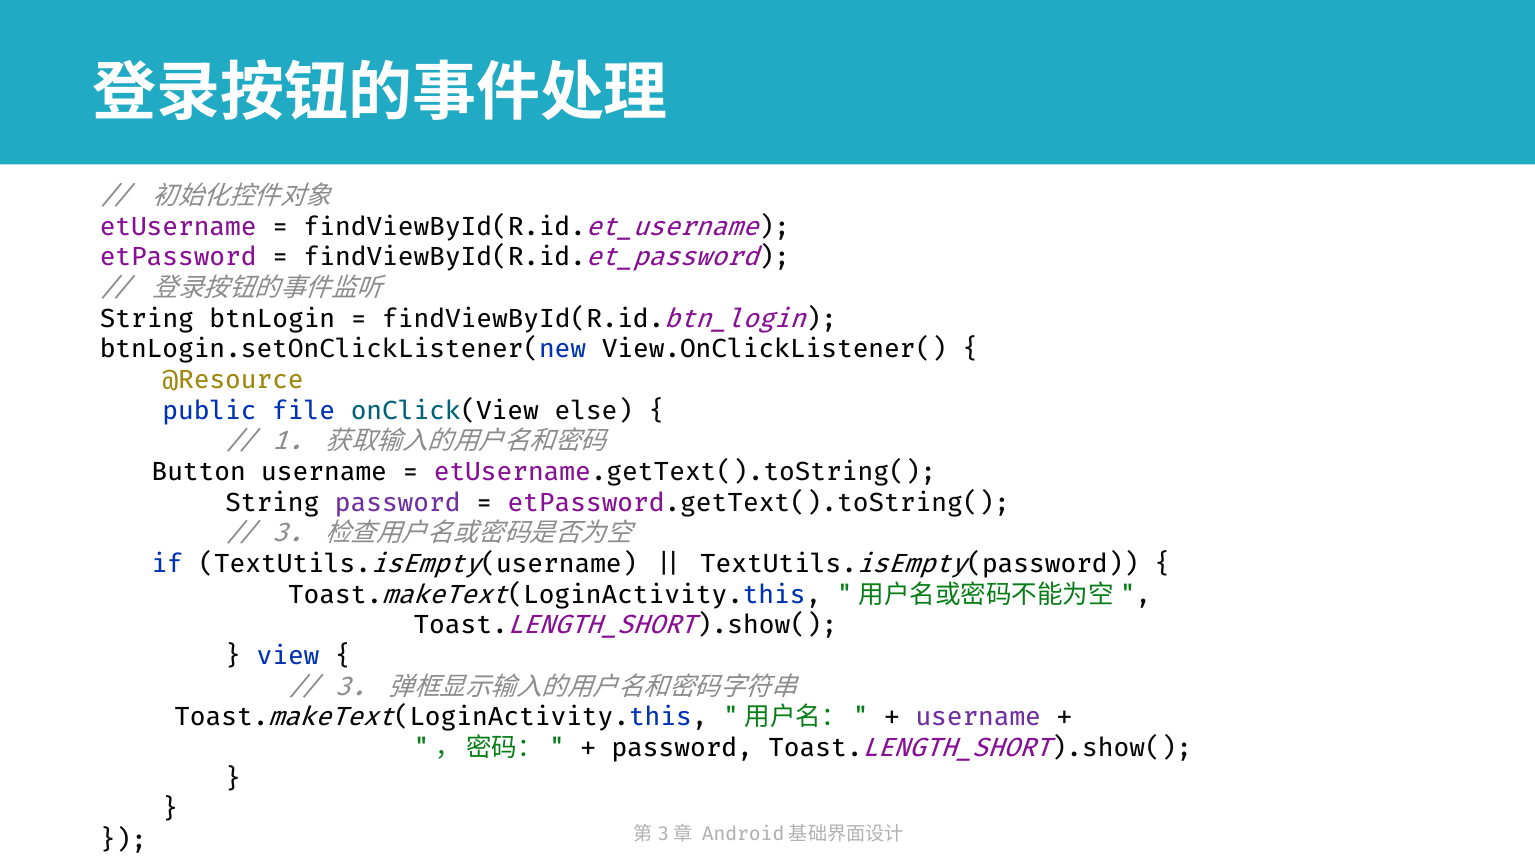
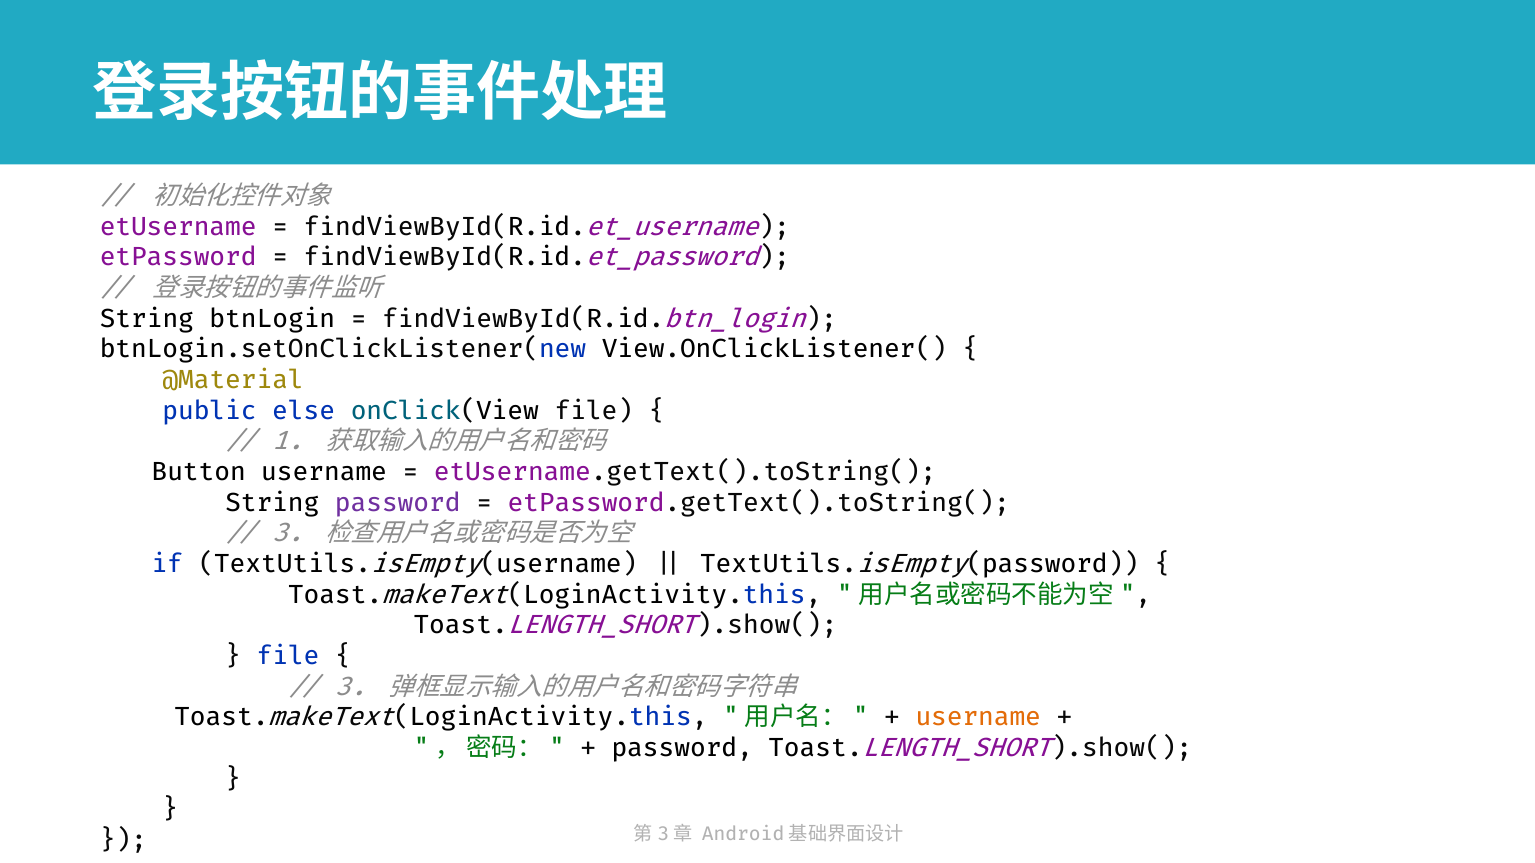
@Resource: @Resource -> @Material (233, 380)
file: file -> else (304, 411)
onClick(View else: else -> file (594, 411)
view: view -> file (288, 656)
username colour: purple -> orange (978, 718)
